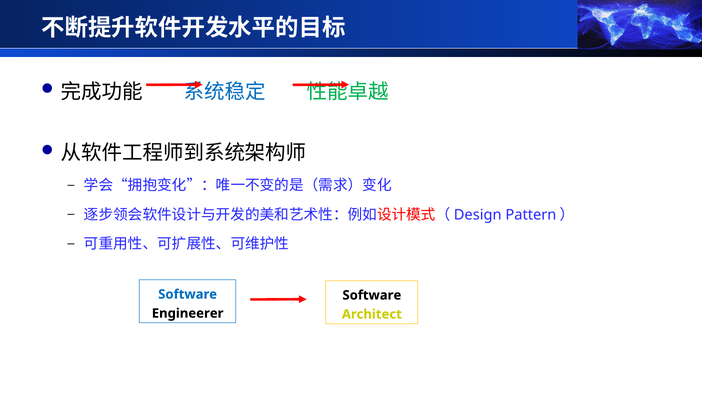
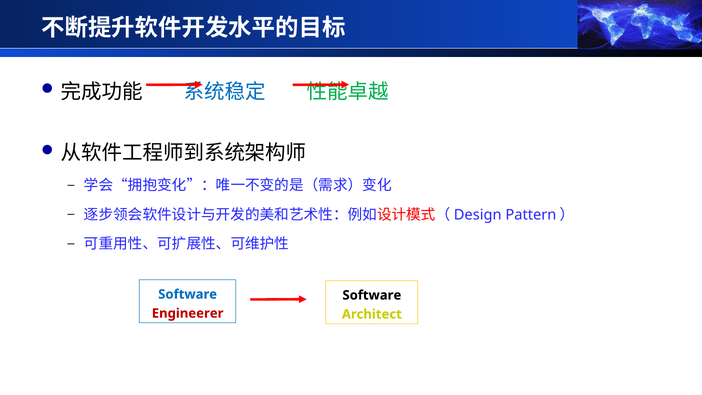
Engineerer colour: black -> red (188, 313)
